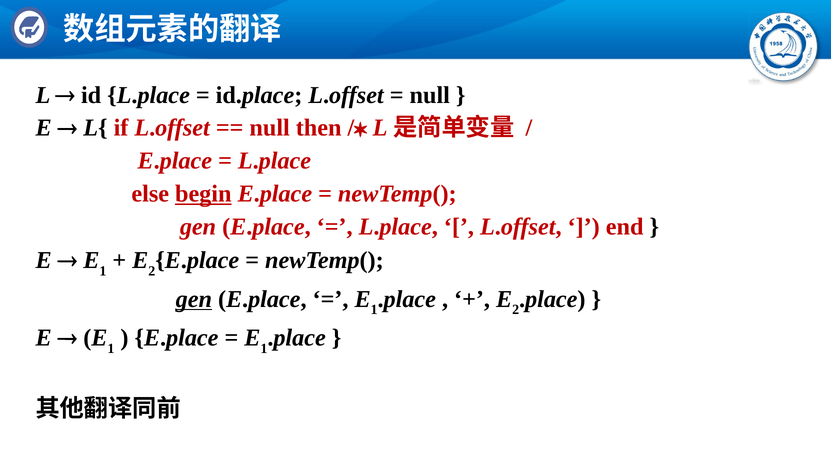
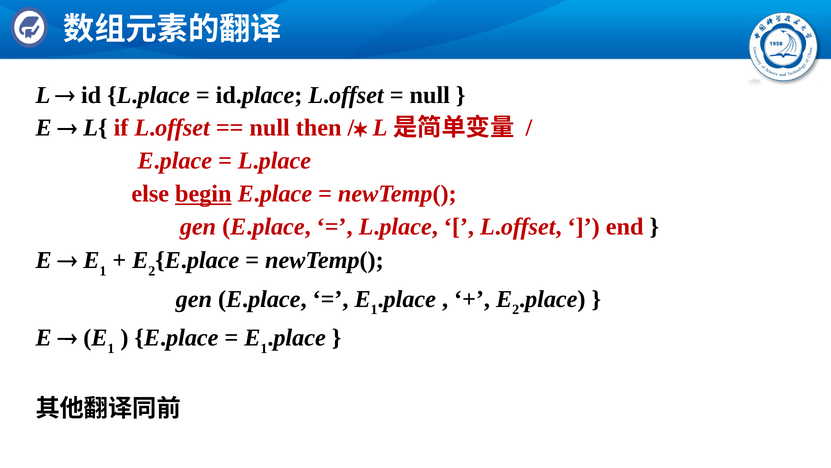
gen underline: present -> none (194, 299)
